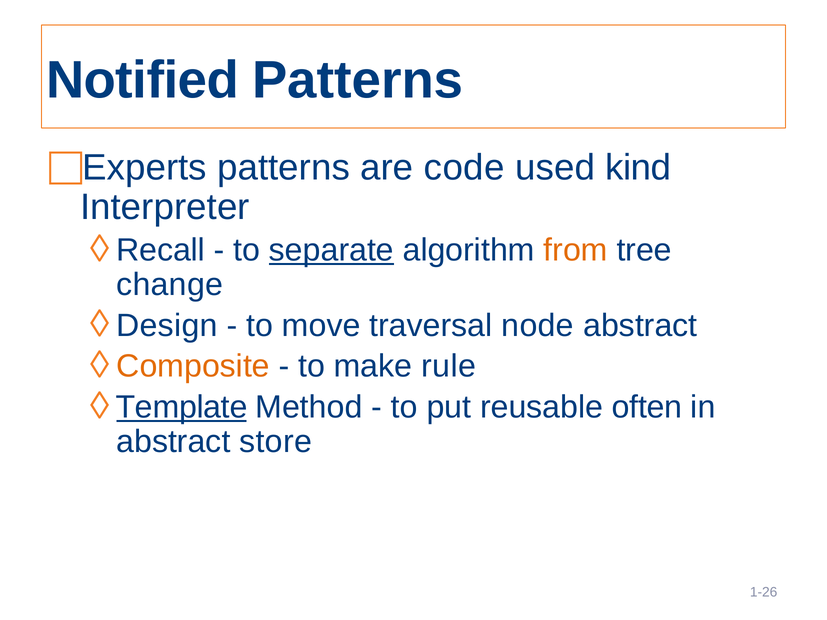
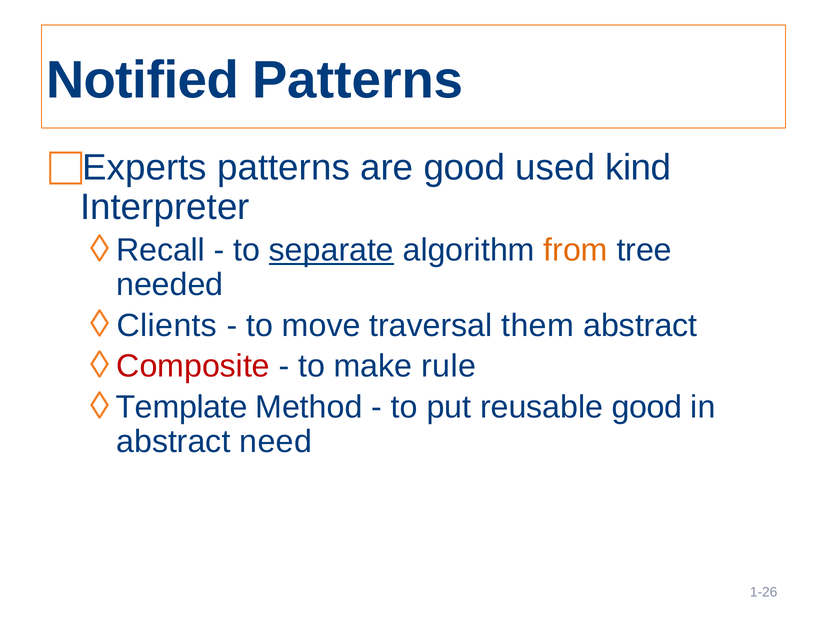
are code: code -> good (464, 168)
change: change -> needed (170, 285)
Design: Design -> Clients (167, 326)
node: node -> them (538, 326)
Composite colour: orange -> red (193, 366)
Template underline: present -> none (182, 407)
reusable often: often -> good (647, 407)
store: store -> need (276, 442)
